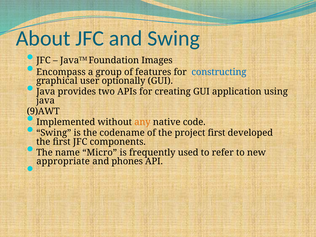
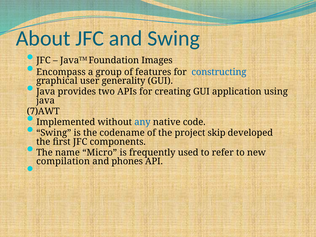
optionally: optionally -> generality (124, 81)
9)AWT: 9)AWT -> 7)AWT (43, 111)
any colour: orange -> blue (142, 122)
project first: first -> skip (217, 133)
appropriate: appropriate -> compilation (63, 161)
